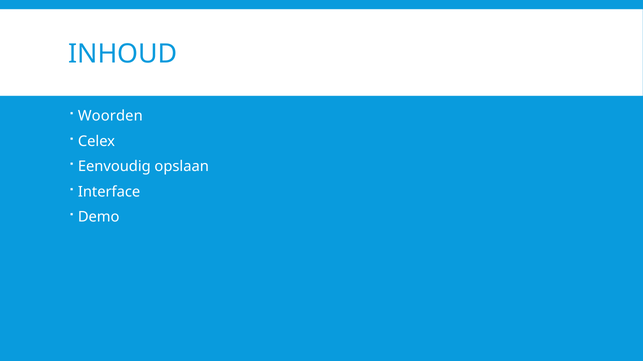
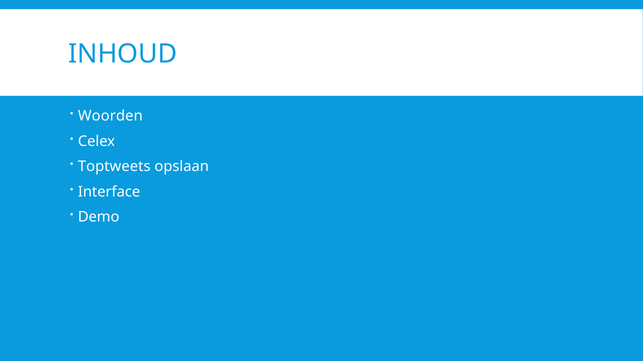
Eenvoudig: Eenvoudig -> Toptweets (114, 167)
